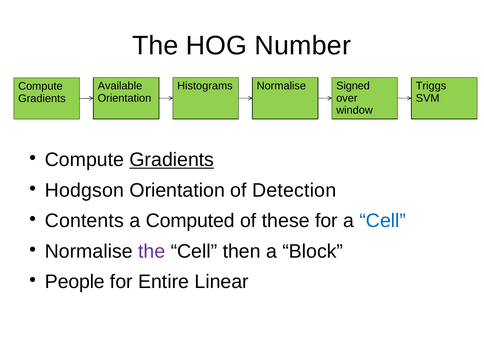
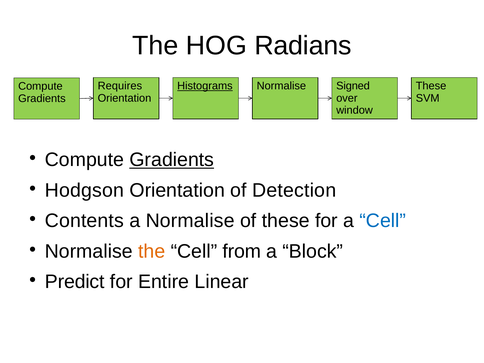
Number: Number -> Radians (303, 46)
Available: Available -> Requires (120, 86)
Histograms underline: none -> present (205, 86)
Triggs: Triggs -> These (431, 86)
a Computed: Computed -> Normalise (190, 221)
the colour: purple -> orange (152, 251)
then: then -> from (242, 251)
People: People -> Predict (75, 282)
